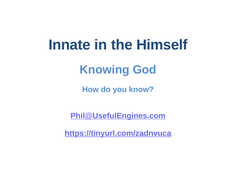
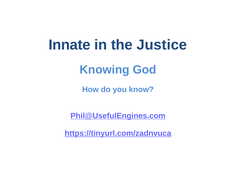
Himself: Himself -> Justice (162, 45)
